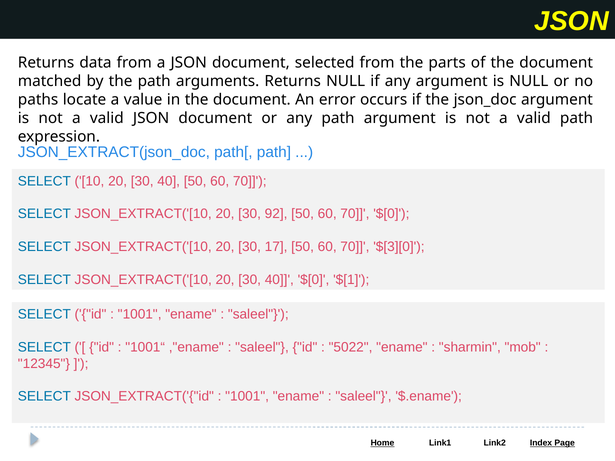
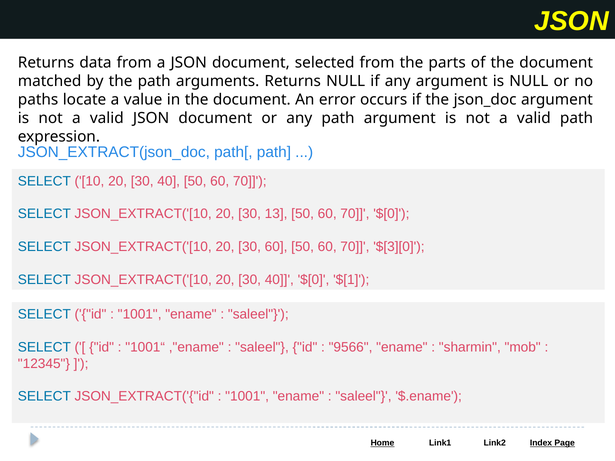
92: 92 -> 13 (276, 214)
30 17: 17 -> 60 (276, 247)
5022: 5022 -> 9566 (351, 347)
